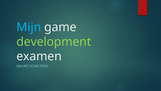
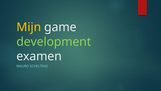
Mijn colour: light blue -> yellow (29, 27)
